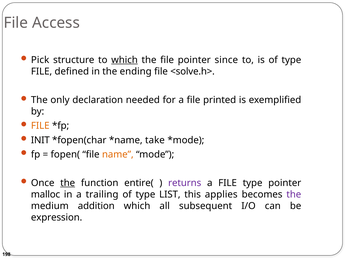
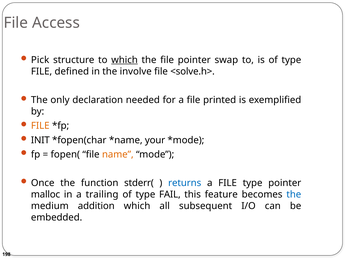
since: since -> swap (226, 60)
ending: ending -> involve (136, 71)
take: take -> your (155, 140)
the underline: present -> none (68, 183)
entire(: entire( -> stderr( (139, 183)
returns colour: purple -> blue (185, 183)
LIST: LIST -> FAIL (170, 194)
applies: applies -> feature (221, 194)
the colour: purple -> blue (294, 194)
expression: expression -> embedded (57, 217)
